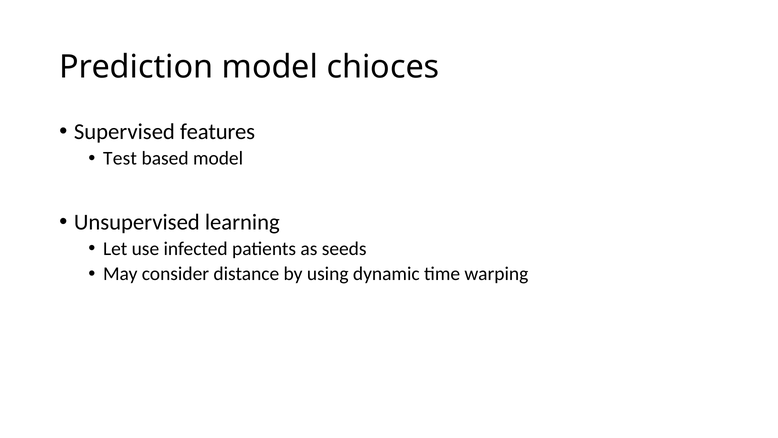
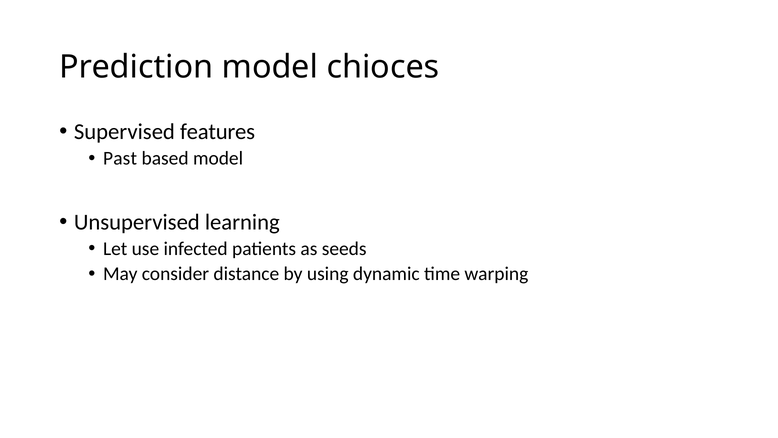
Test: Test -> Past (120, 158)
